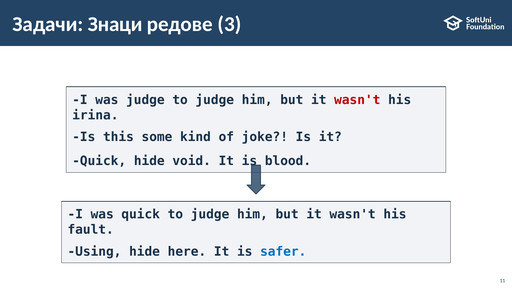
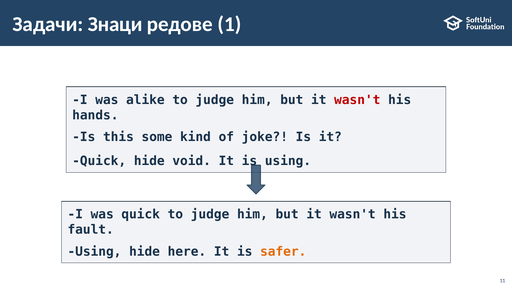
3: 3 -> 1 (230, 24)
was judge: judge -> alike (145, 100)
irina: irina -> hands (95, 115)
blood: blood -> using (288, 161)
safer colour: blue -> orange (283, 252)
